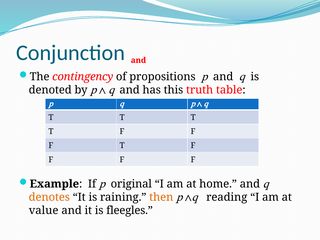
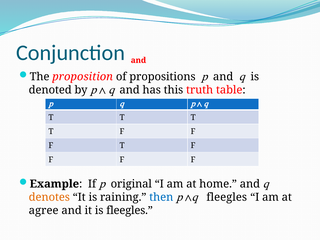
contingency: contingency -> proposition (83, 77)
then colour: orange -> blue (161, 197)
reading: reading -> fleegles (227, 197)
value: value -> agree (44, 211)
